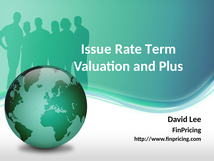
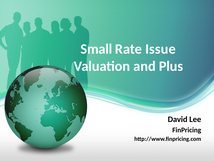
Issue: Issue -> Small (96, 49)
Term: Term -> Issue (160, 49)
